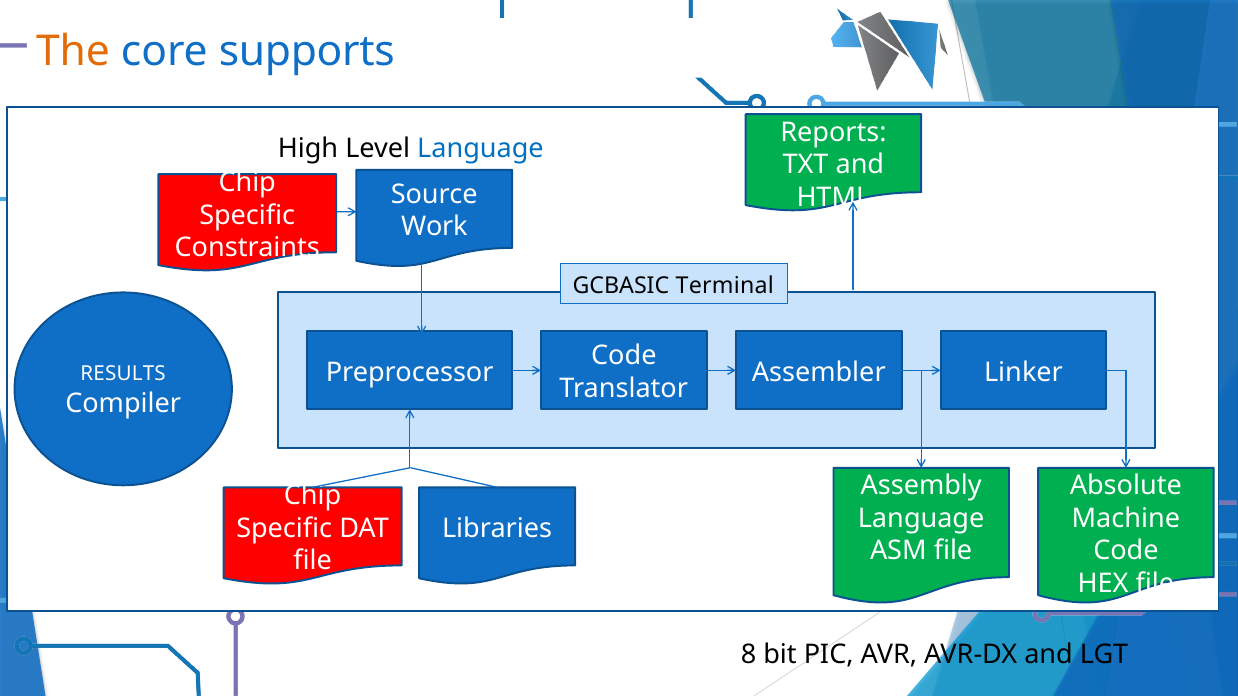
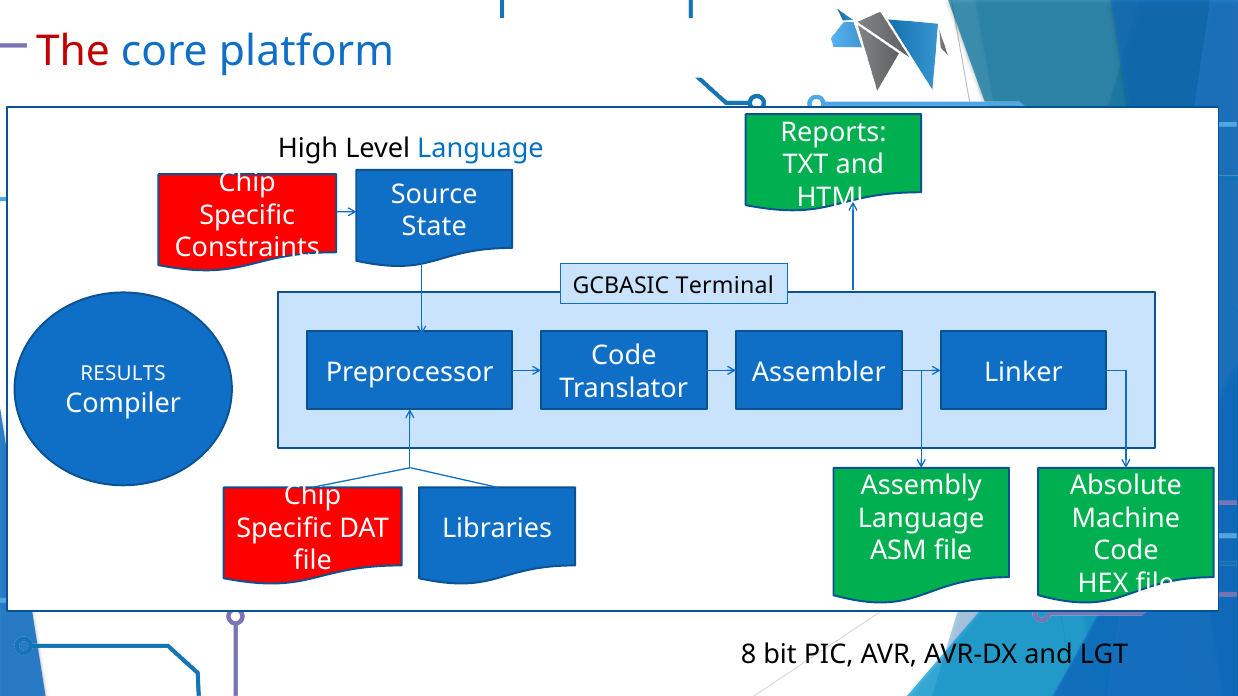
The colour: orange -> red (73, 51)
supports: supports -> platform (307, 51)
Work: Work -> State (434, 227)
